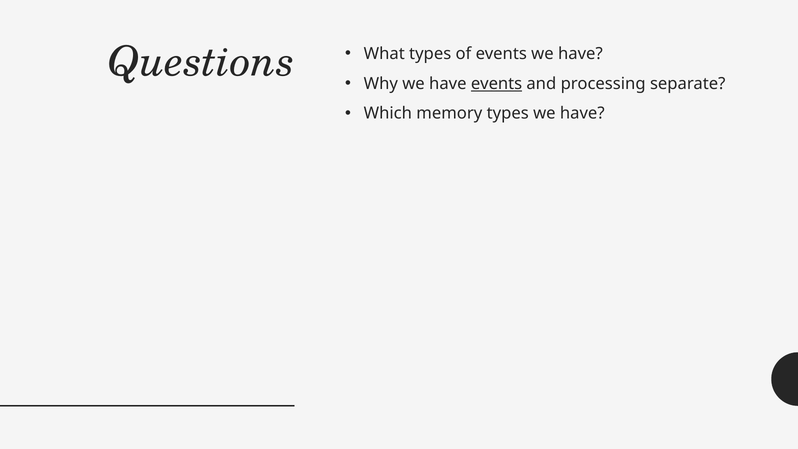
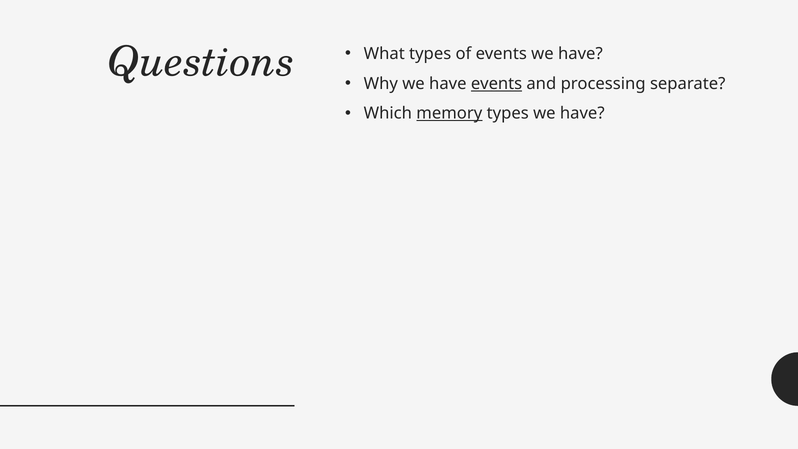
memory underline: none -> present (449, 113)
